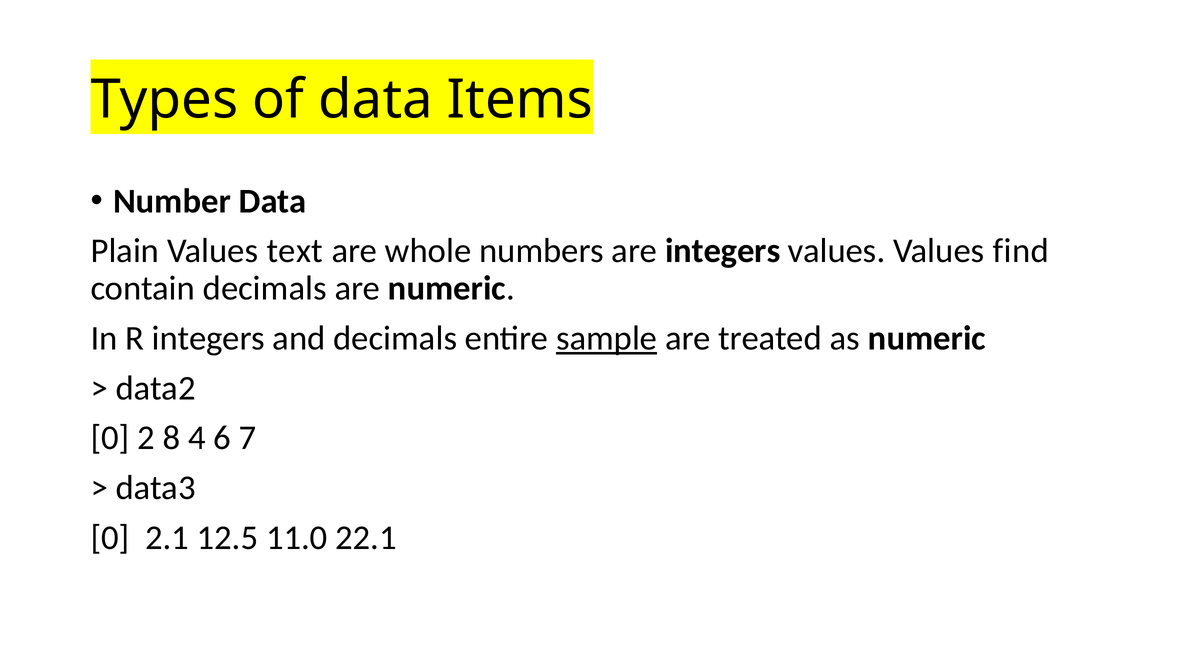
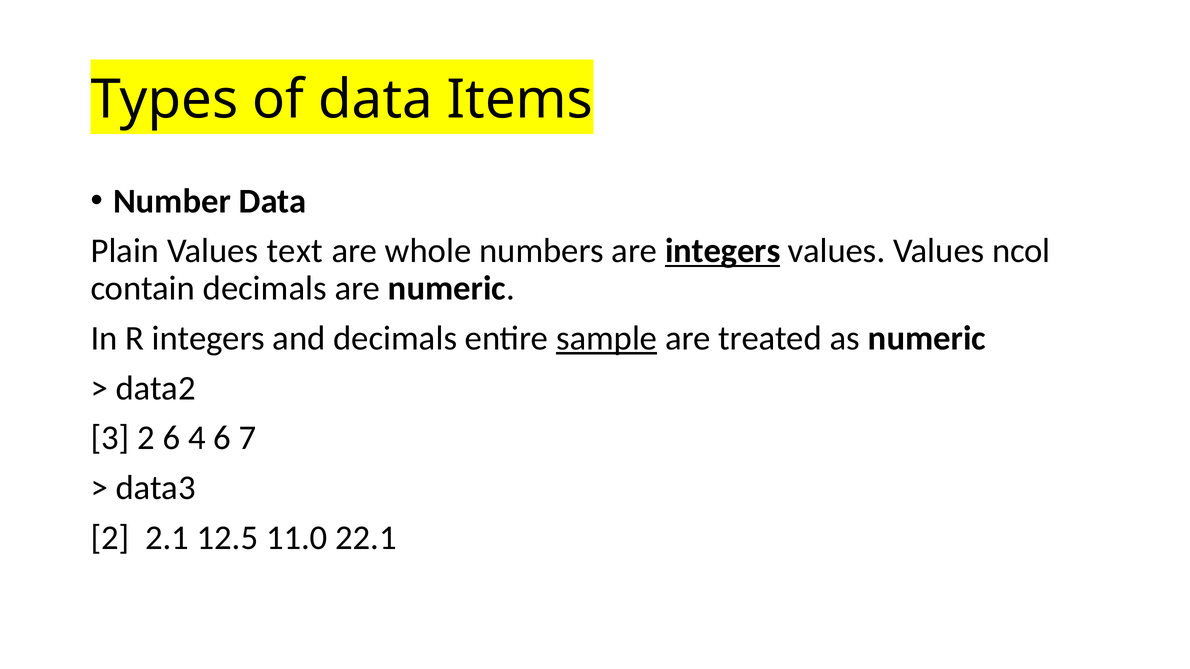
integers underline: none -> present (723, 251)
find: find -> ncol (1021, 251)
0: 0 -> 3 (110, 438)
2 8: 8 -> 6 (171, 438)
0: 0 -> 2 (110, 538)
